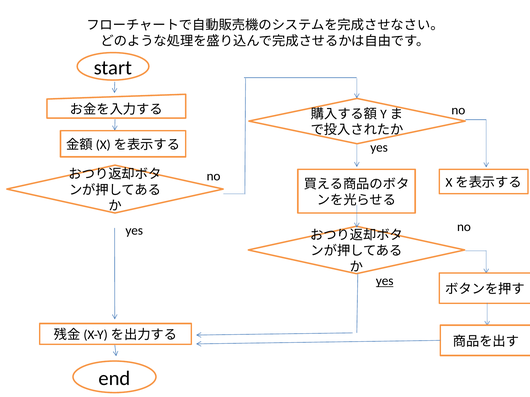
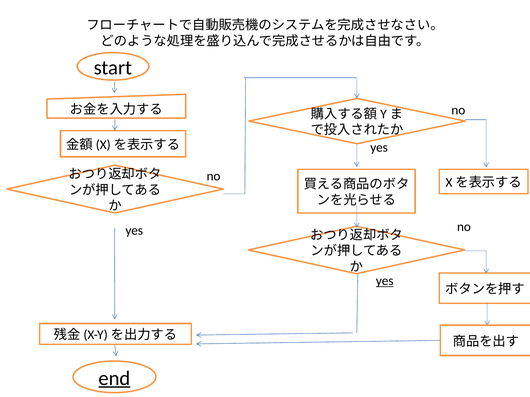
end underline: none -> present (114, 379)
